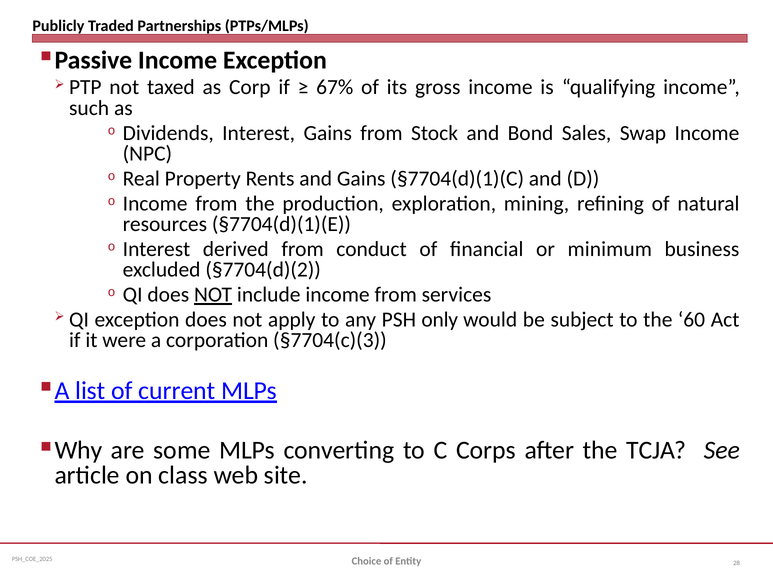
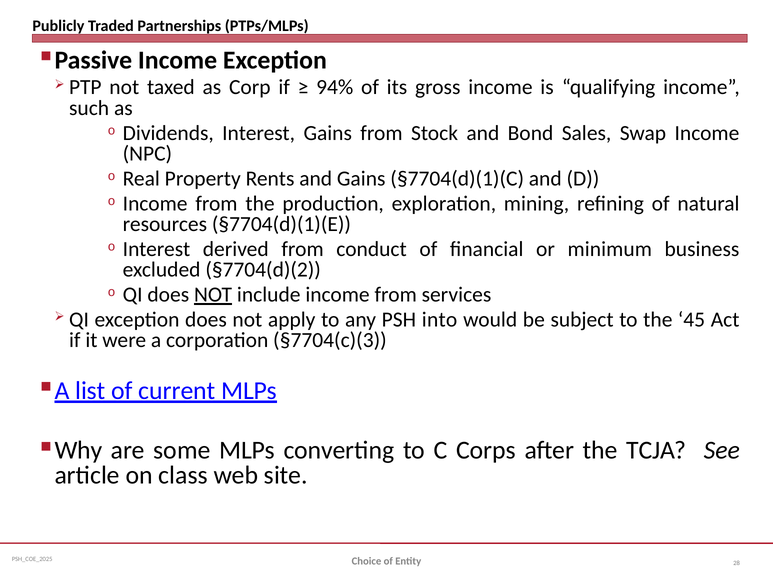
67%: 67% -> 94% (335, 87)
only: only -> into (440, 319)
60: 60 -> 45 (692, 319)
